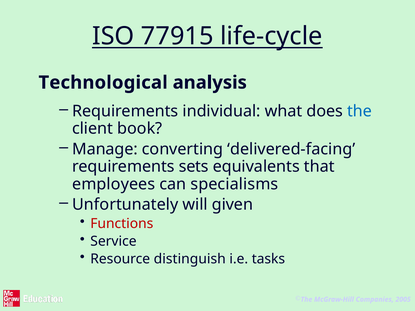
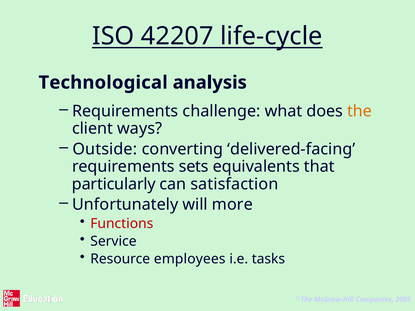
77915: 77915 -> 42207 (177, 36)
individual: individual -> challenge (222, 111)
the colour: blue -> orange (360, 111)
book: book -> ways (140, 129)
Manage: Manage -> Outside (105, 149)
employees: employees -> particularly (114, 184)
specialisms: specialisms -> satisfaction (234, 184)
given: given -> more (232, 205)
distinguish: distinguish -> employees (190, 259)
